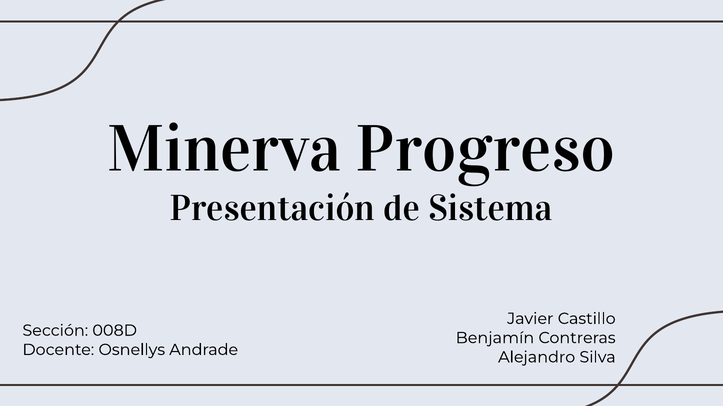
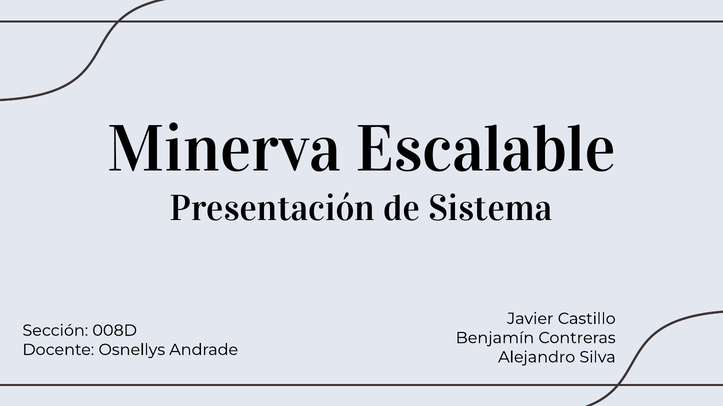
Progreso: Progreso -> Escalable (486, 150)
